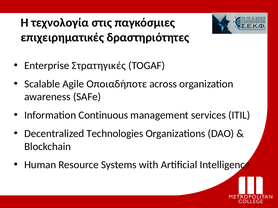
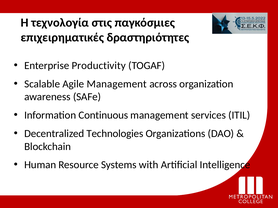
Στρατηγικές: Στρατηγικές -> Productivity (99, 66)
Agile Οποιαδήποτε: Οποιαδήποτε -> Management (117, 84)
